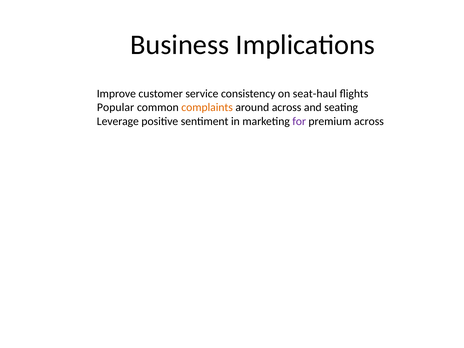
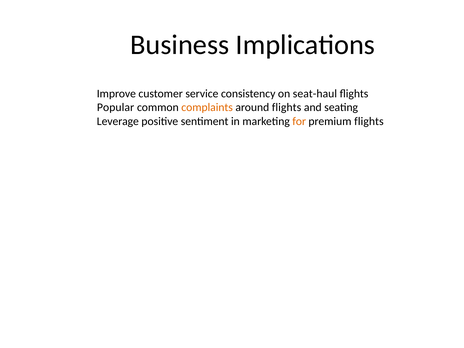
around across: across -> flights (287, 107)
for colour: purple -> orange (299, 121)
premium across: across -> flights (369, 121)
